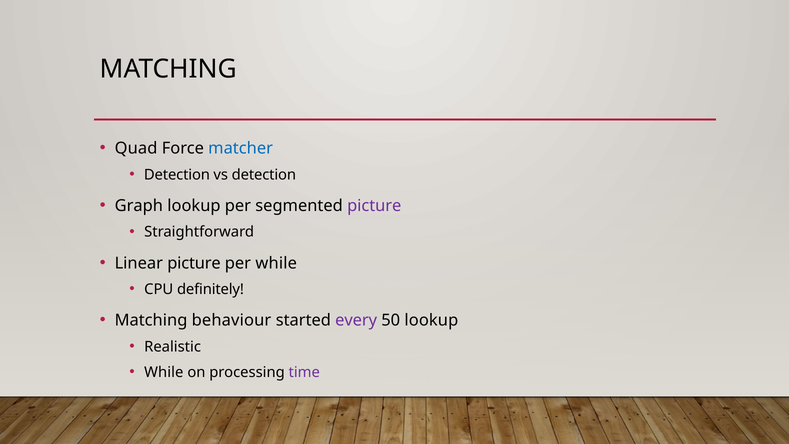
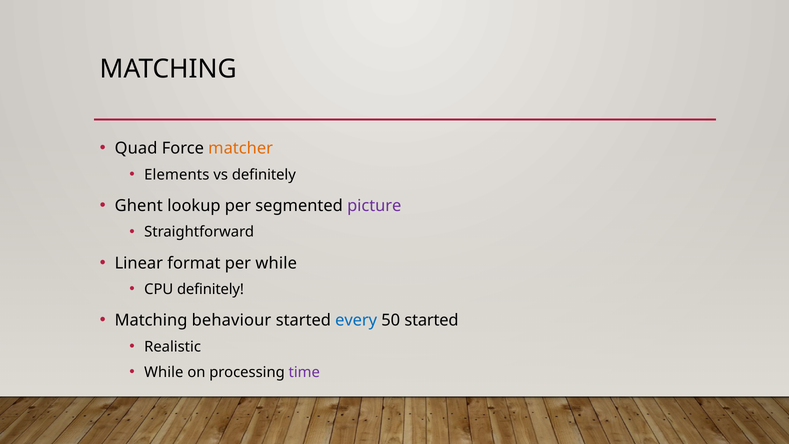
matcher colour: blue -> orange (241, 148)
Detection: Detection -> Elements (177, 175)
vs detection: detection -> definitely (264, 175)
Graph: Graph -> Ghent (139, 206)
Linear picture: picture -> format (194, 263)
every colour: purple -> blue (356, 320)
50 lookup: lookup -> started (432, 320)
